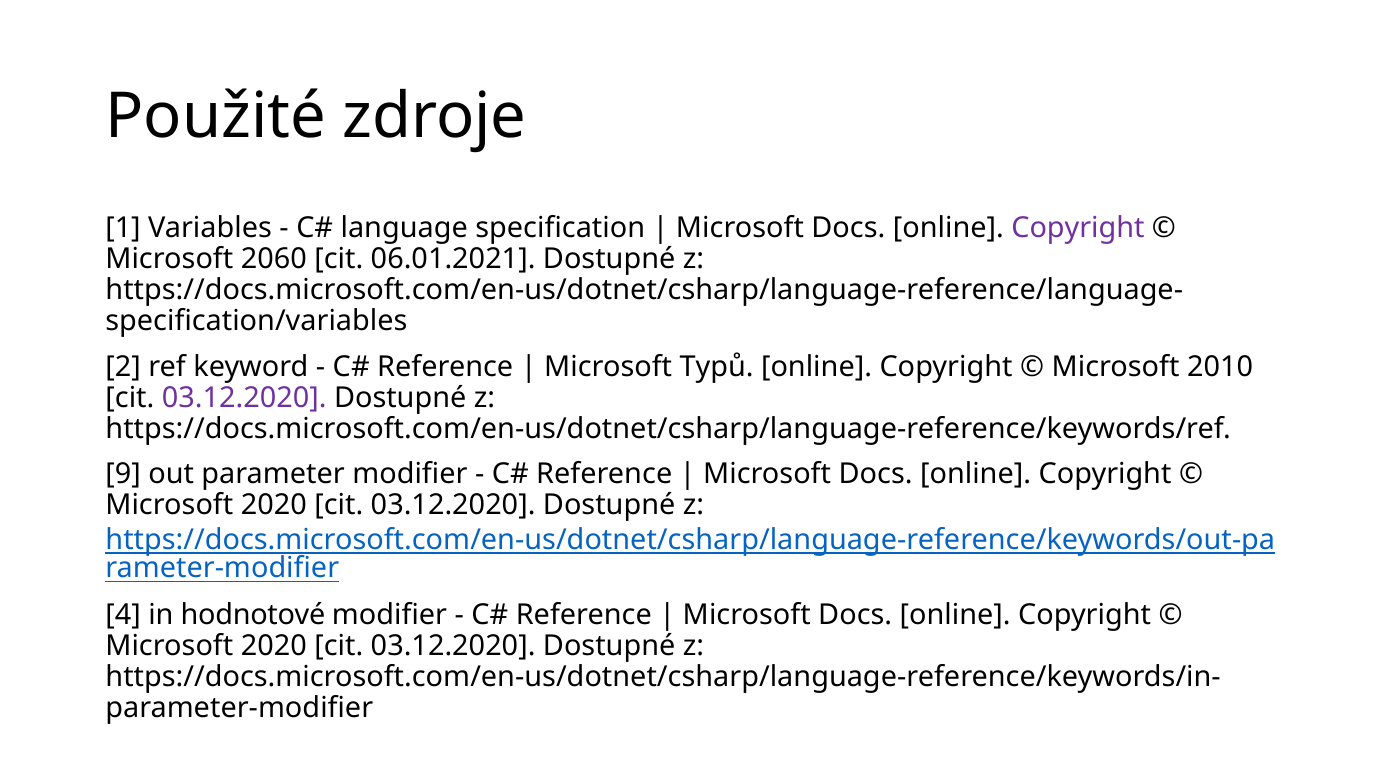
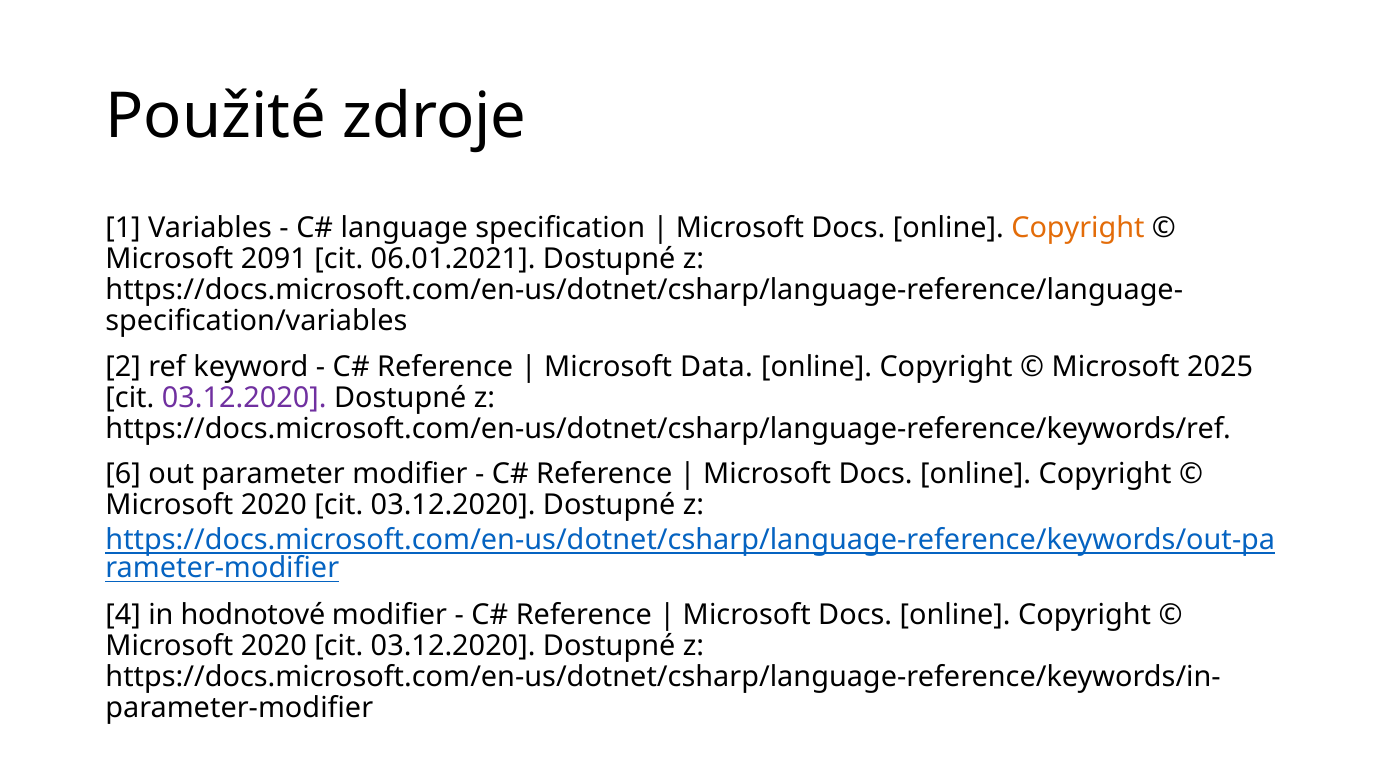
Copyright colour: purple -> orange (1078, 228)
2060: 2060 -> 2091 (274, 259)
Typů: Typů -> Data (717, 367)
2010: 2010 -> 2025 (1220, 367)
9: 9 -> 6 (123, 474)
